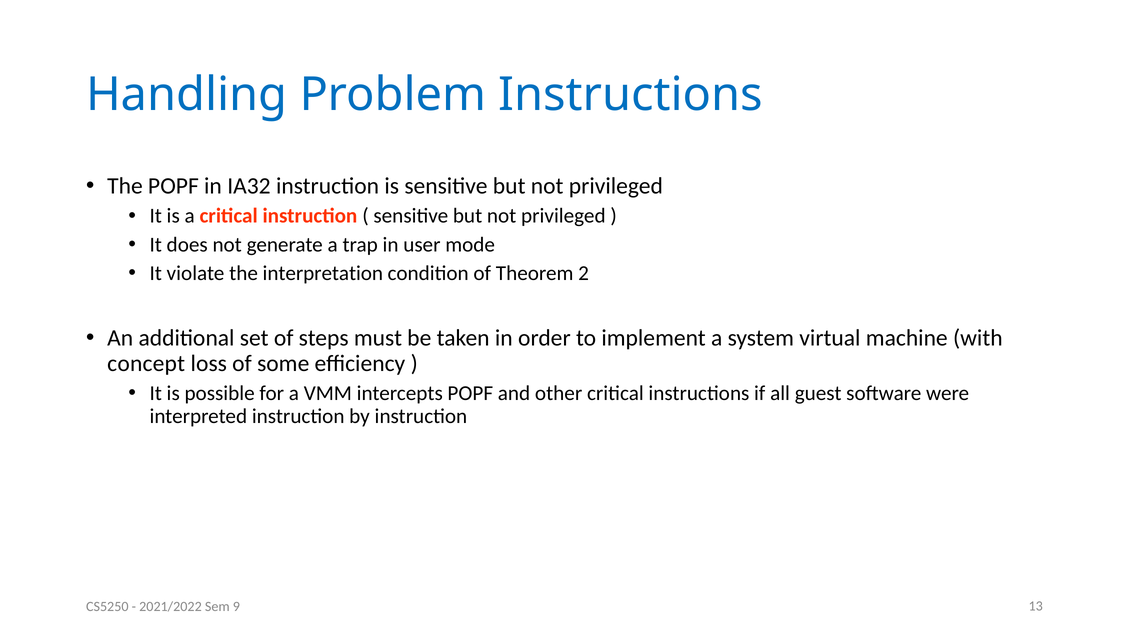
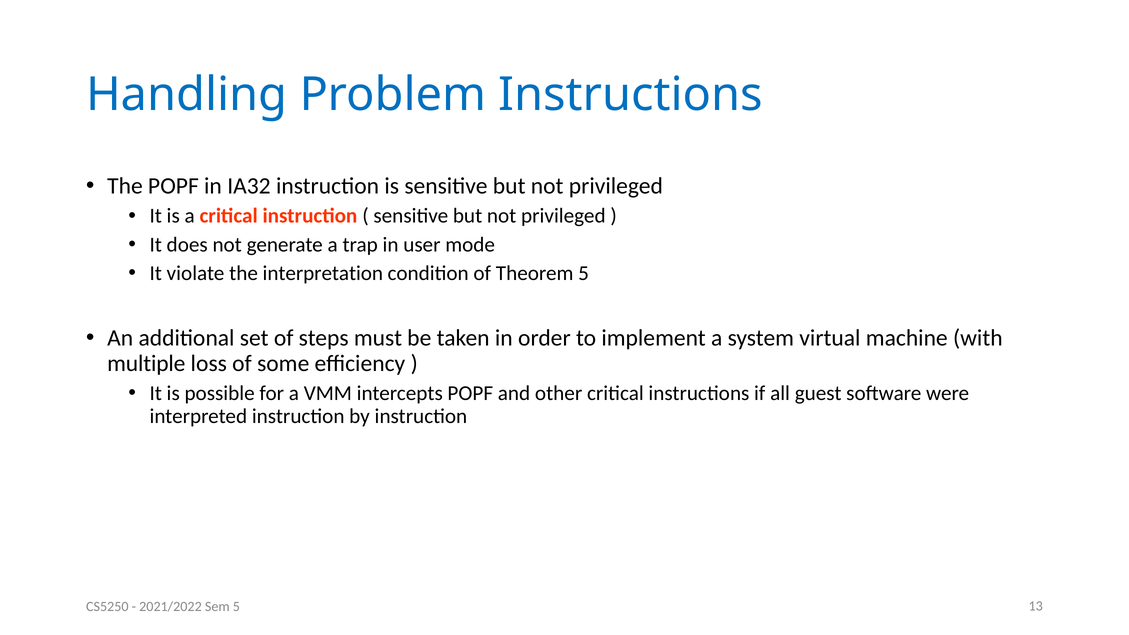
Theorem 2: 2 -> 5 (584, 273)
concept: concept -> multiple (146, 363)
Sem 9: 9 -> 5 (236, 606)
